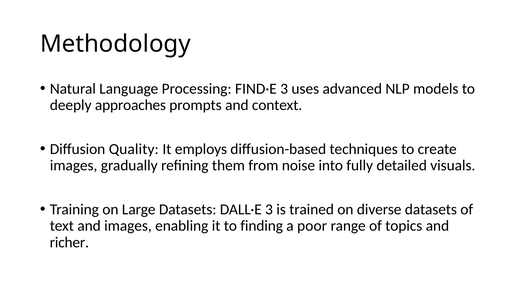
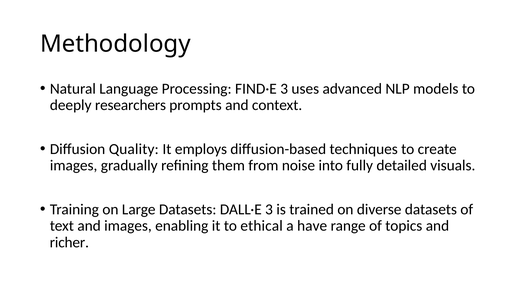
approaches: approaches -> researchers (130, 105)
finding: finding -> ethical (262, 226)
poor: poor -> have (312, 226)
